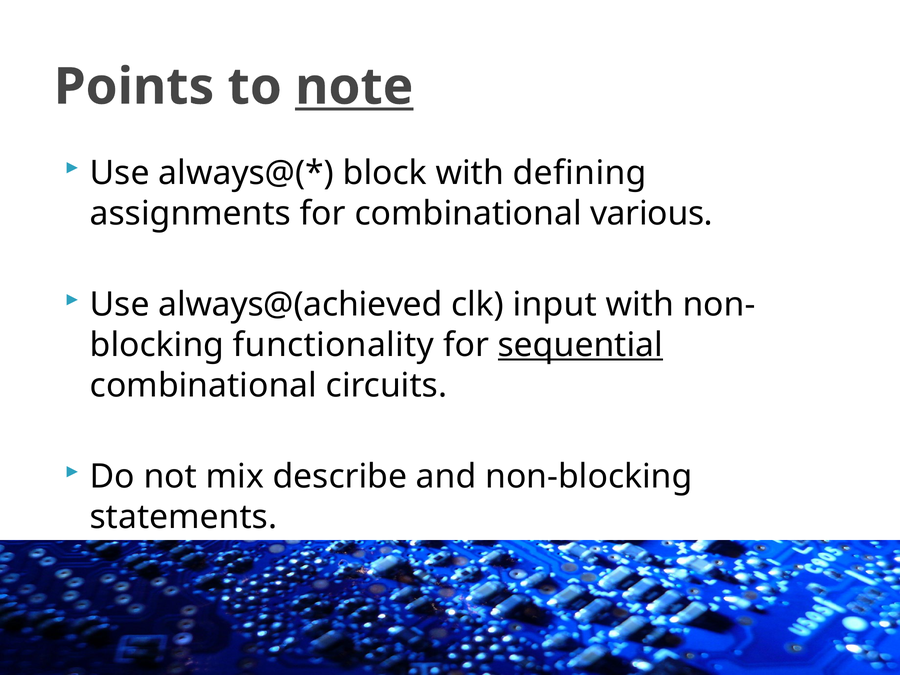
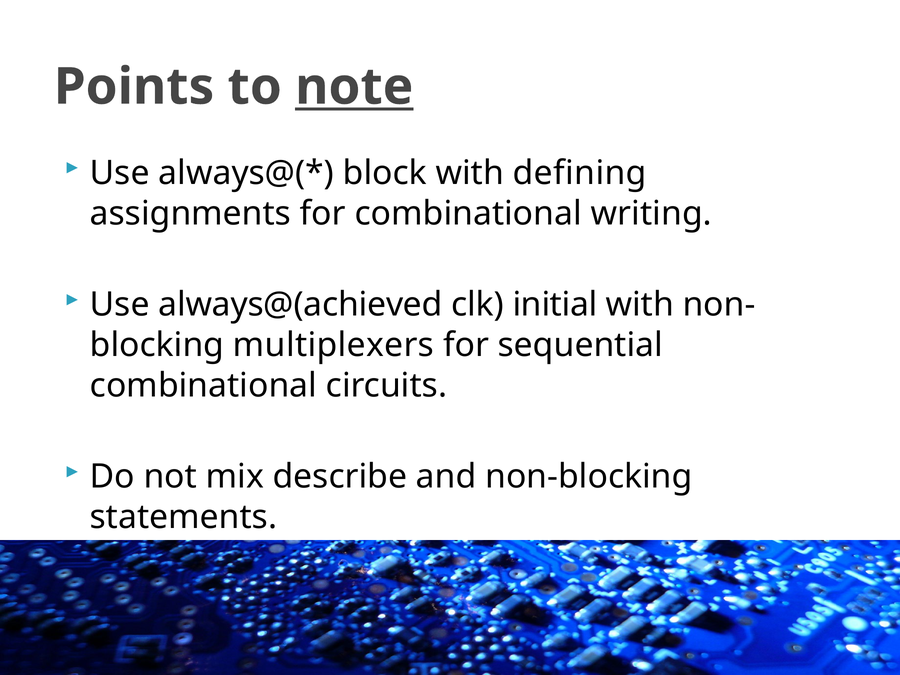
various: various -> writing (651, 213)
input: input -> initial (555, 304)
functionality: functionality -> multiplexers (333, 345)
sequential underline: present -> none (580, 345)
